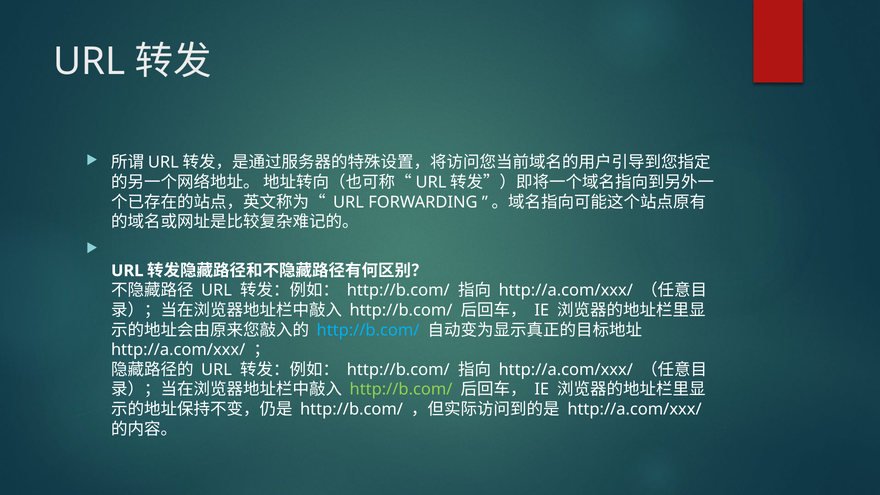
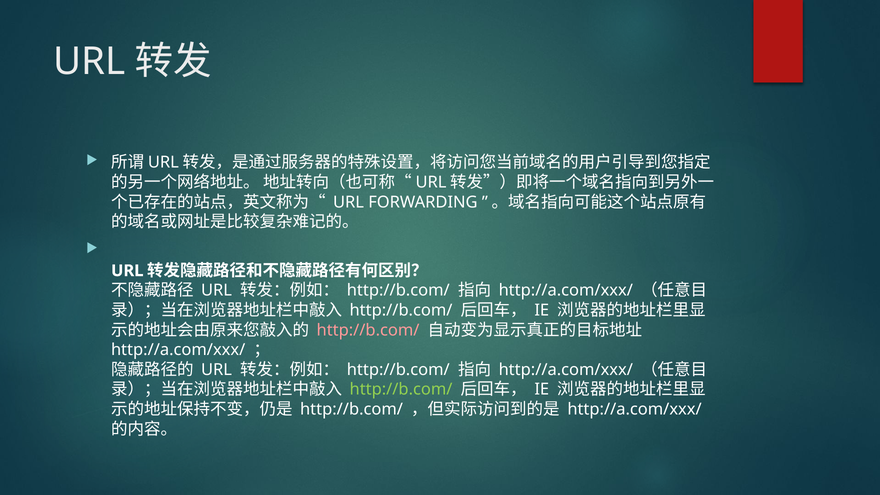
http://b.com/ colour: light blue -> pink (368, 330)
